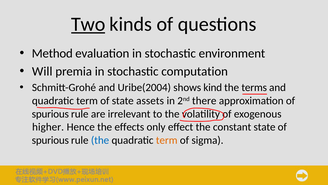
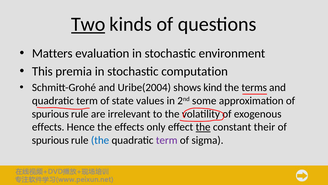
Method: Method -> Matters (52, 53)
Will: Will -> This (42, 71)
assets: assets -> values (150, 101)
there: there -> some (204, 101)
higher: higher -> effects (48, 127)
the underline: none -> present (203, 127)
constant state: state -> their (264, 127)
term colour: orange -> purple (167, 140)
